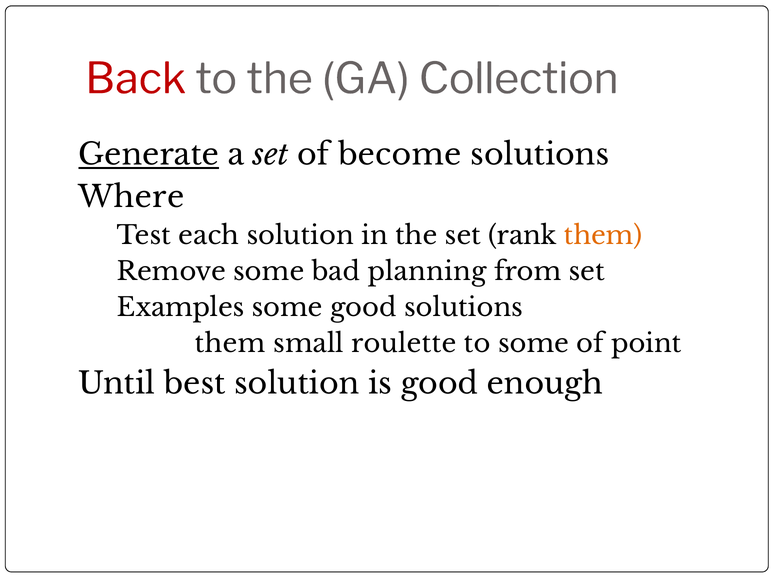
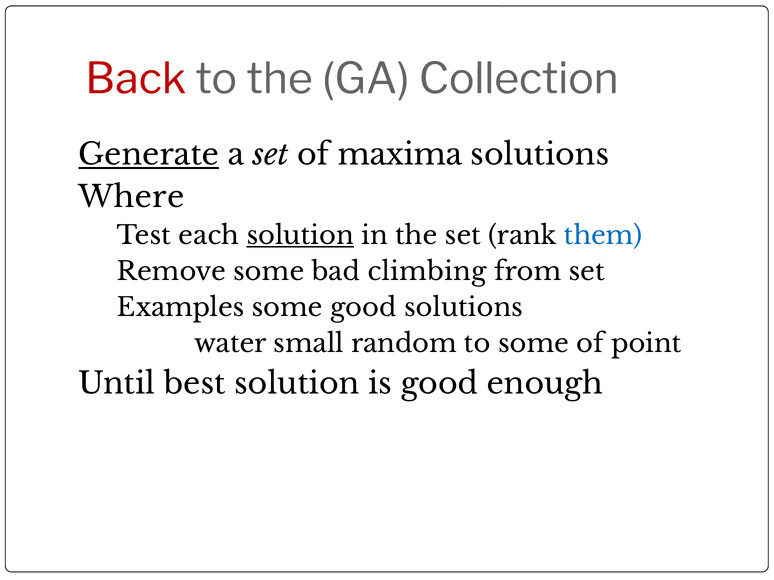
become: become -> maxima (400, 155)
solution underline: none -> present (300, 236)
them colour: orange -> blue (603, 236)
planning: planning -> climbing (427, 272)
them: them -> water (230, 344)
roulette: roulette -> random (404, 344)
